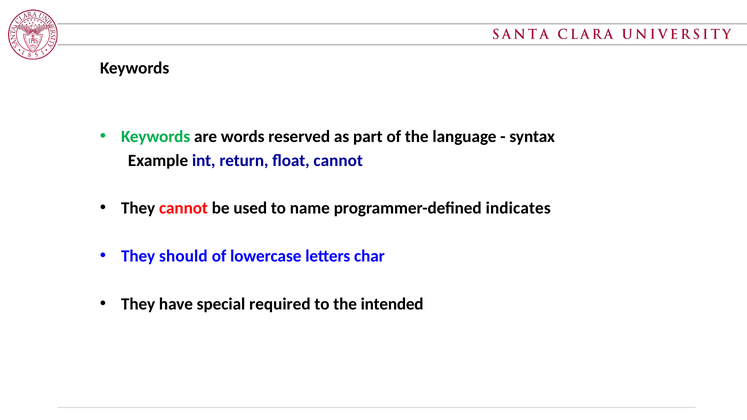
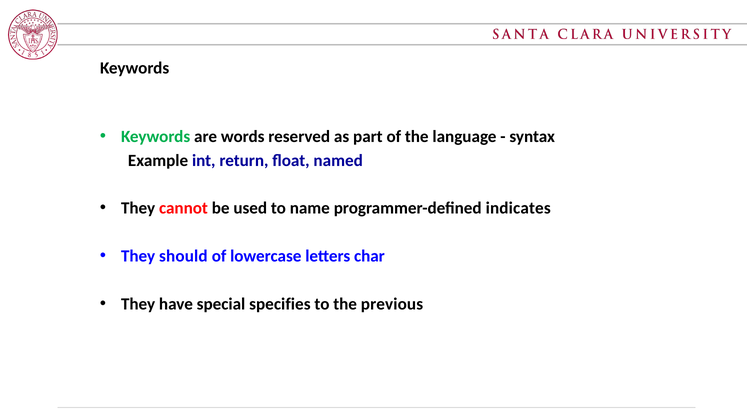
float cannot: cannot -> named (338, 160)
required: required -> specifies (280, 304)
intended: intended -> previous (392, 304)
